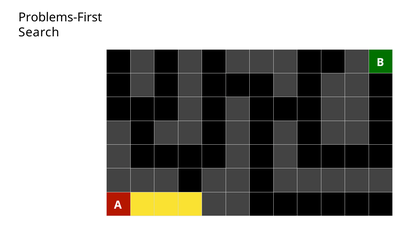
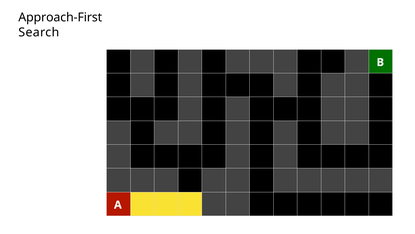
Problems-First: Problems-First -> Approach-First (60, 17)
